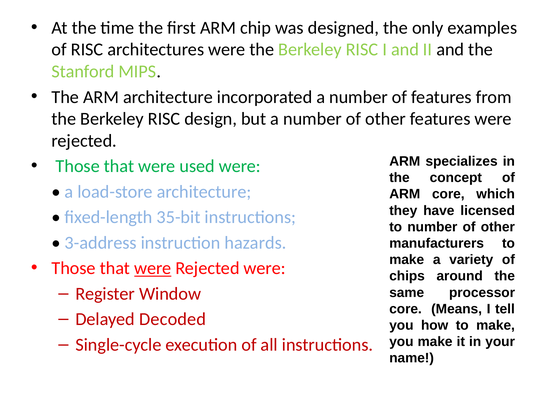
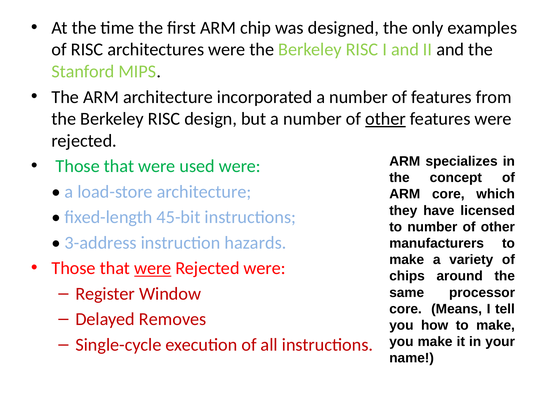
other underline: none -> present (385, 119)
35-bit: 35-bit -> 45-bit (179, 217)
Decoded: Decoded -> Removes (173, 319)
